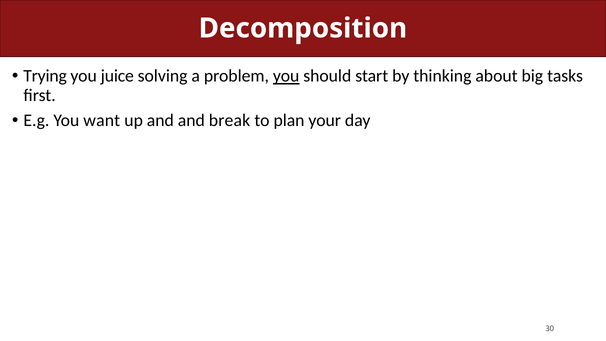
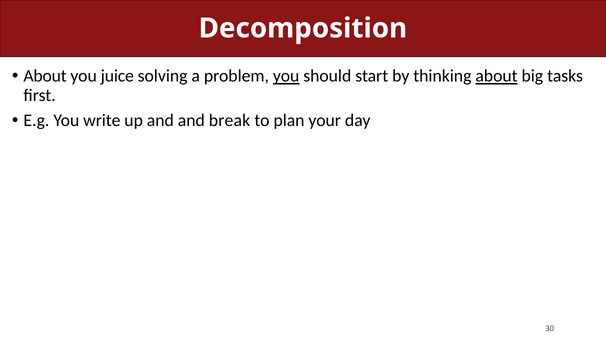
Trying: Trying -> About (45, 76)
about underline: none -> present (497, 76)
want: want -> write (102, 121)
